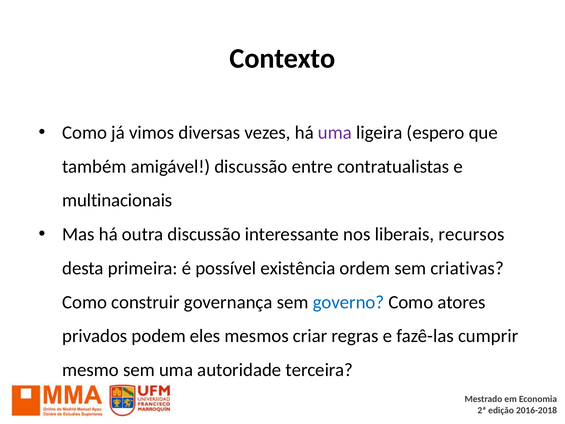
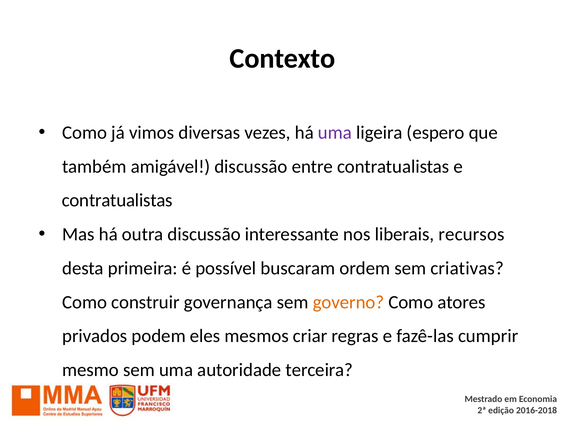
multinacionais: multinacionais -> contratualistas (117, 200)
existência: existência -> buscaram (298, 268)
governo colour: blue -> orange (348, 302)
